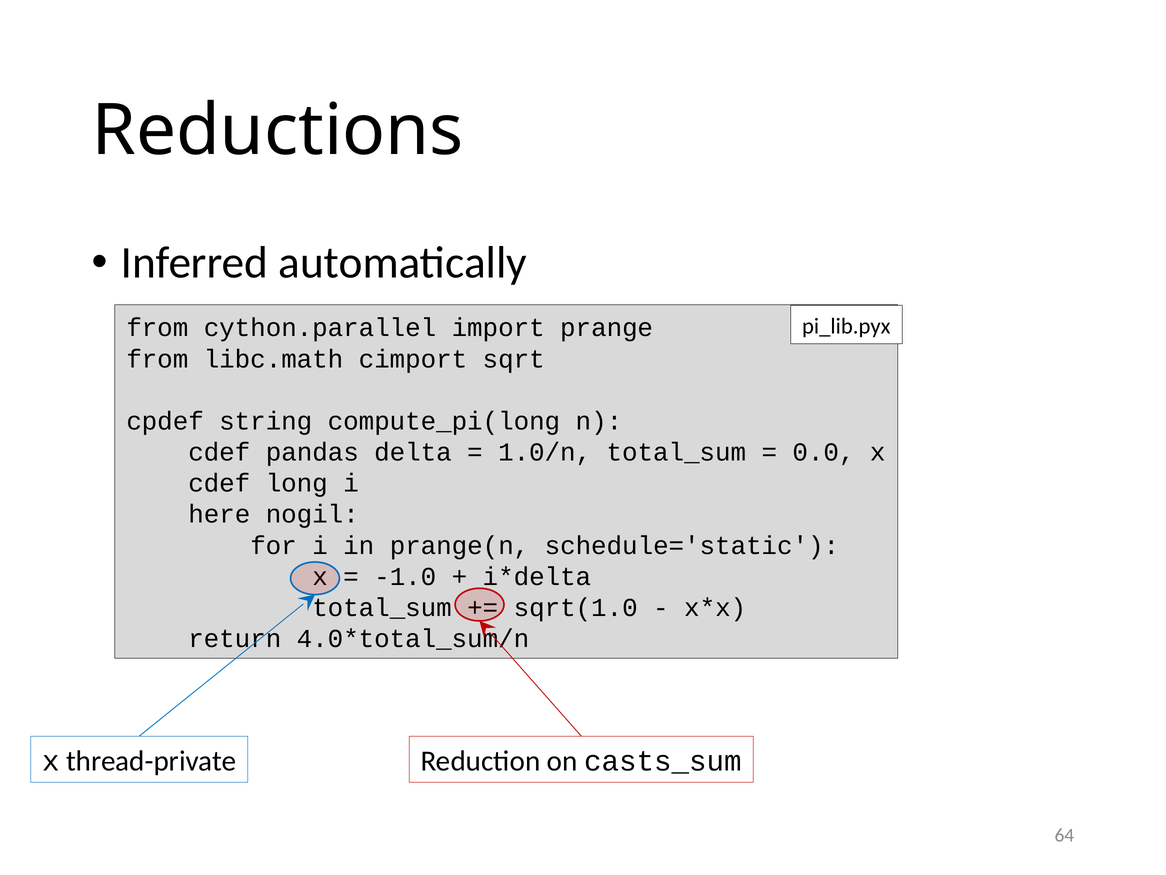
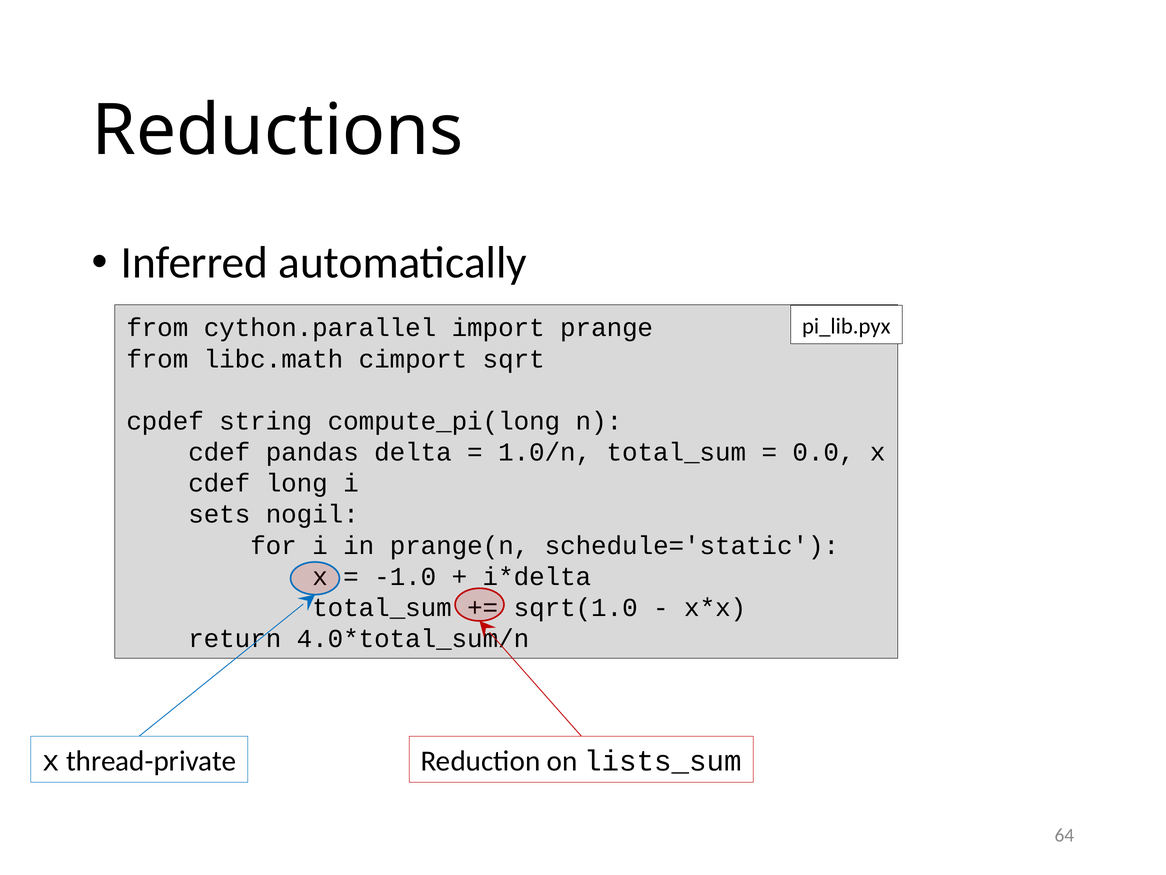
here: here -> sets (219, 514)
casts_sum: casts_sum -> lists_sum (663, 761)
